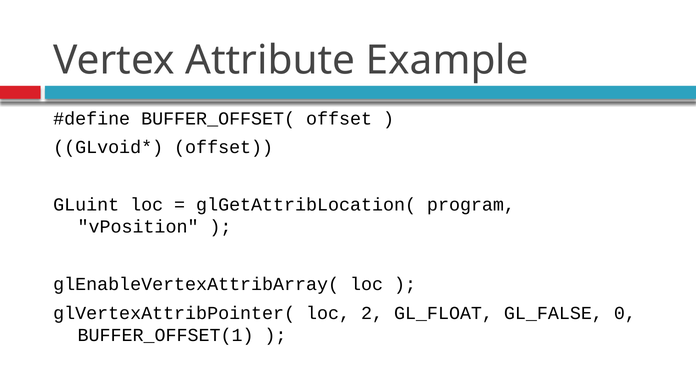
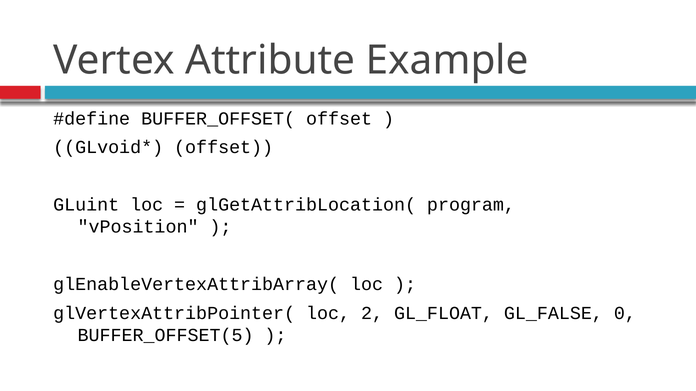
BUFFER_OFFSET(1: BUFFER_OFFSET(1 -> BUFFER_OFFSET(5 (166, 336)
